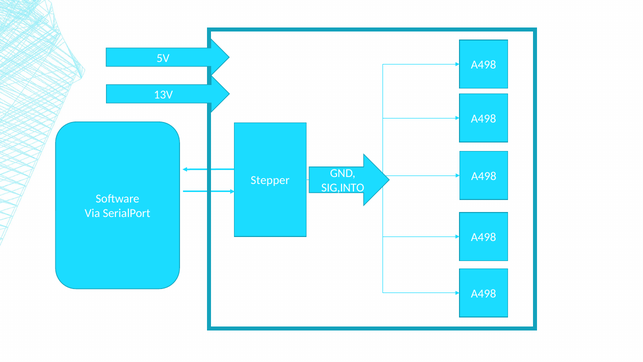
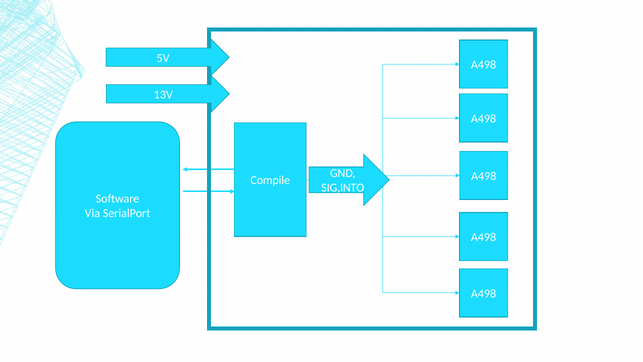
Stepper: Stepper -> Compile (270, 180)
